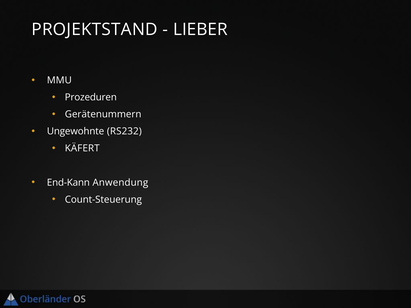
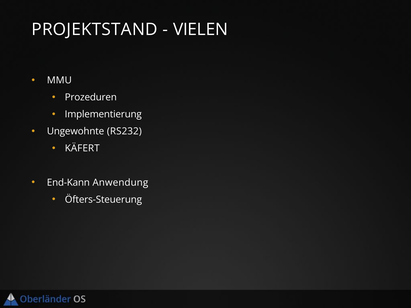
LIEBER: LIEBER -> VIELEN (200, 30)
Gerätenummern: Gerätenummern -> Implementierung (103, 115)
Count-Steuerung: Count-Steuerung -> Öfters-Steuerung (103, 200)
